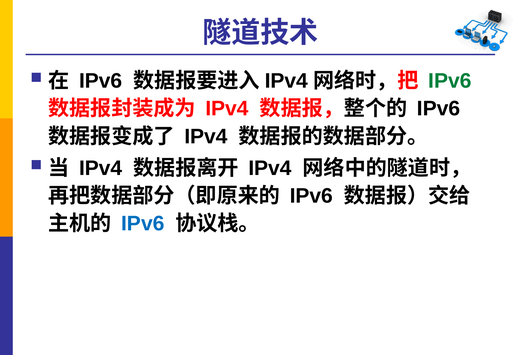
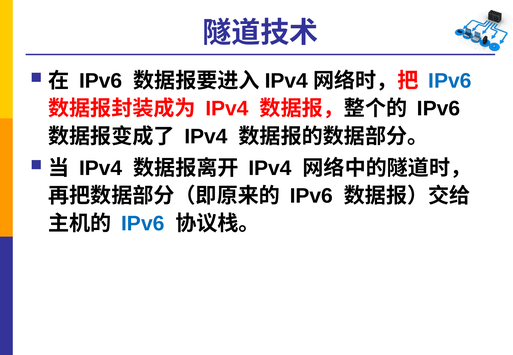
IPv6 colour: green -> blue (450, 81)
